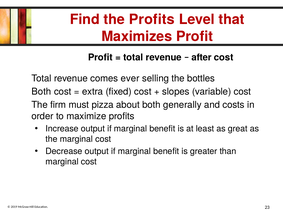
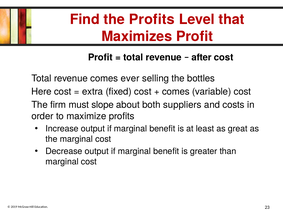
Both: Both -> Here (41, 91)
slopes: slopes -> comes (176, 91)
pizza: pizza -> slope (103, 104)
generally: generally -> suppliers (182, 104)
